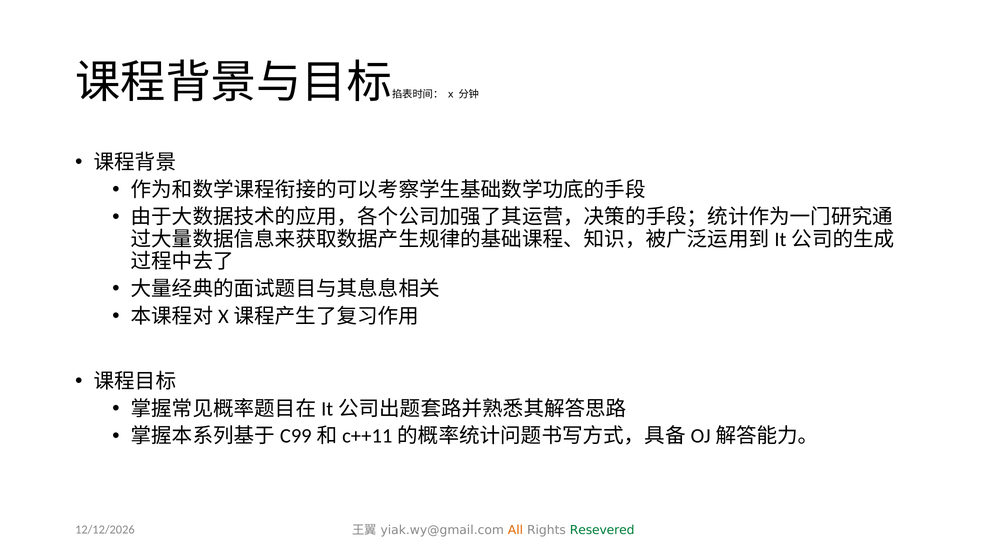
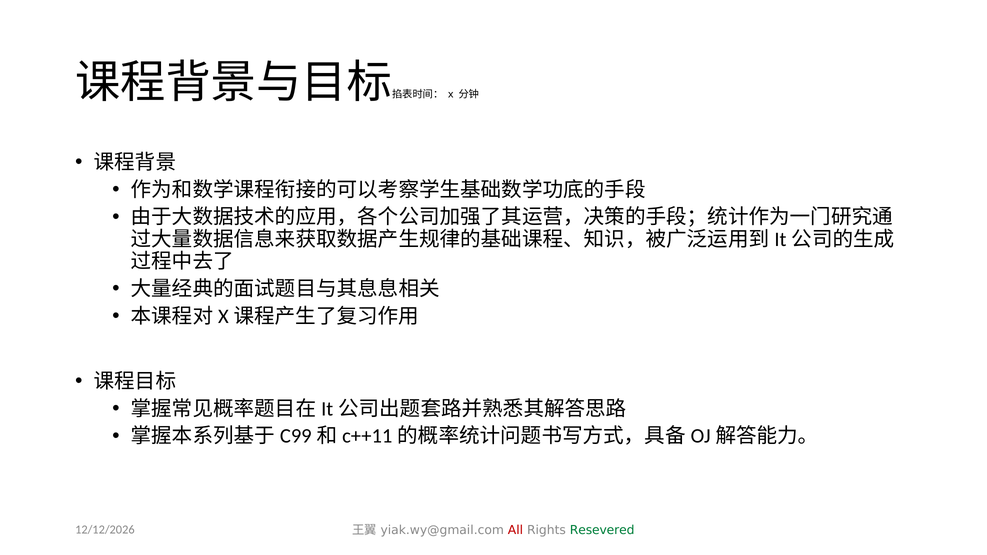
All colour: orange -> red (515, 530)
